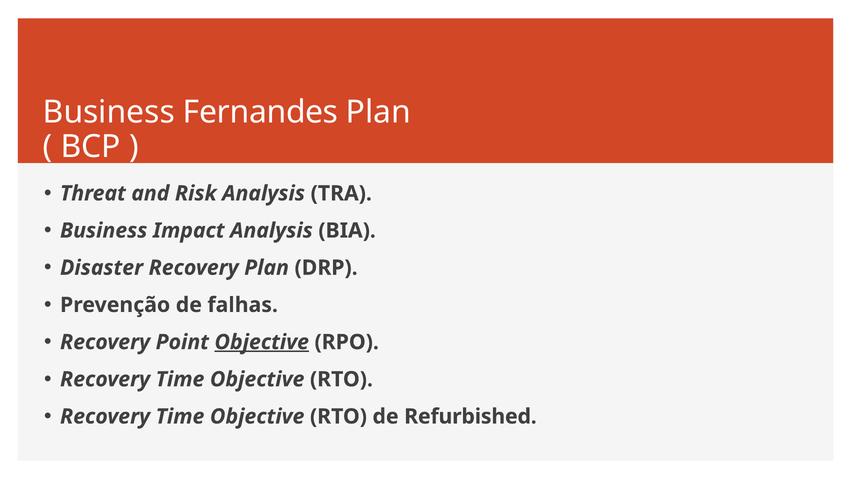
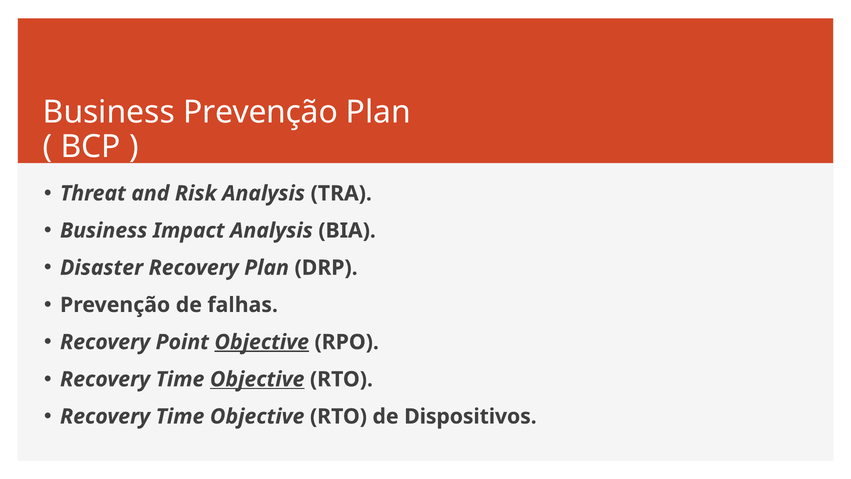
Business Fernandes: Fernandes -> Prevenção (261, 112)
Objective underline: none -> present (257, 379)
Refurbished: Refurbished -> Dispositivos (470, 416)
